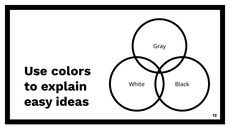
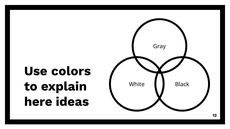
easy: easy -> here (38, 102)
